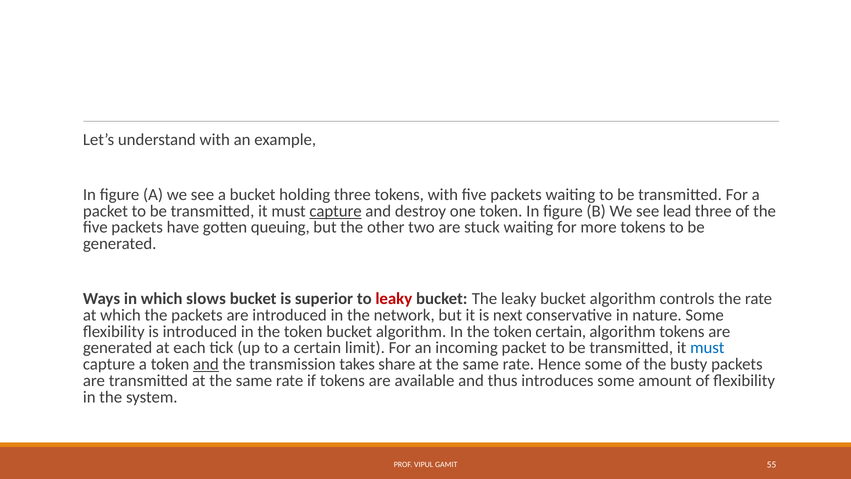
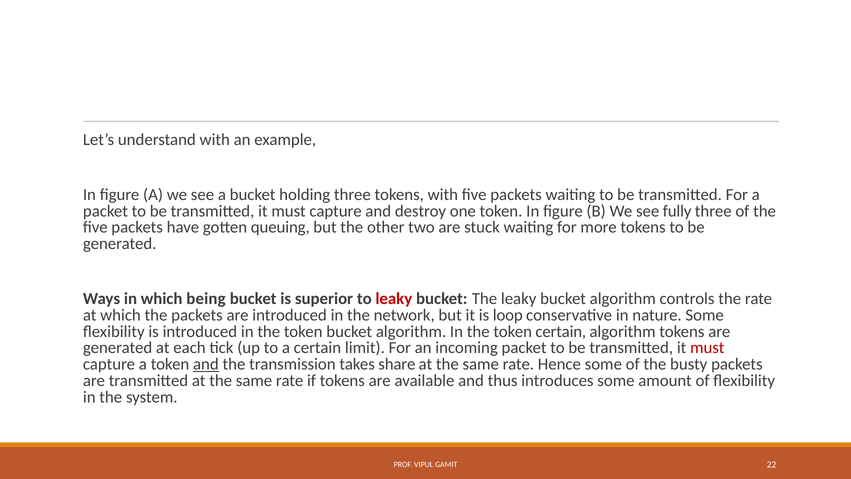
capture underline: present -> none (336, 211)
lead: lead -> fully (677, 211)
slows: slows -> being (206, 299)
next: next -> loop (508, 315)
must colour: blue -> red (707, 348)
55: 55 -> 22 (772, 464)
